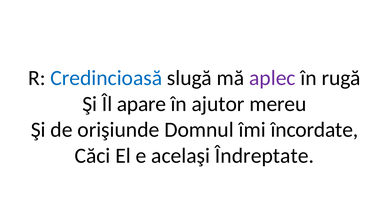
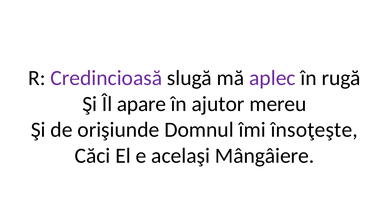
Credincioasă colour: blue -> purple (106, 78)
încordate: încordate -> însoţeşte (314, 130)
Îndreptate: Îndreptate -> Mângâiere (265, 156)
